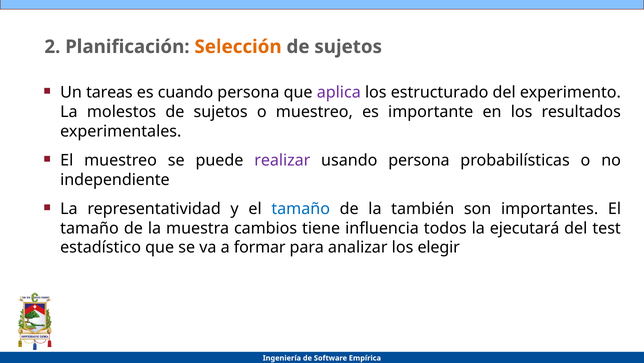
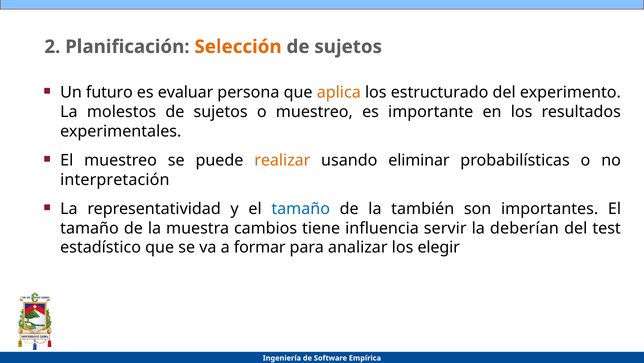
tareas: tareas -> futuro (109, 92)
cuando: cuando -> evaluar (186, 92)
aplica colour: purple -> orange (339, 92)
realizar colour: purple -> orange (282, 160)
usando persona: persona -> eliminar (419, 160)
independiente: independiente -> interpretación (115, 179)
todos: todos -> servir (445, 228)
ejecutará: ejecutará -> deberían (524, 228)
